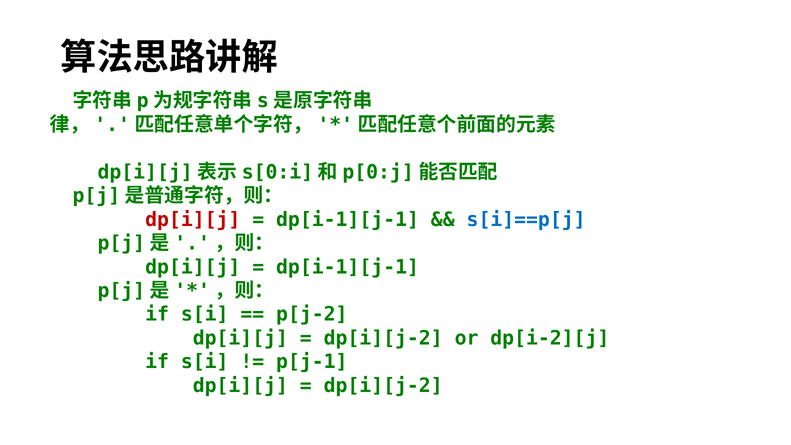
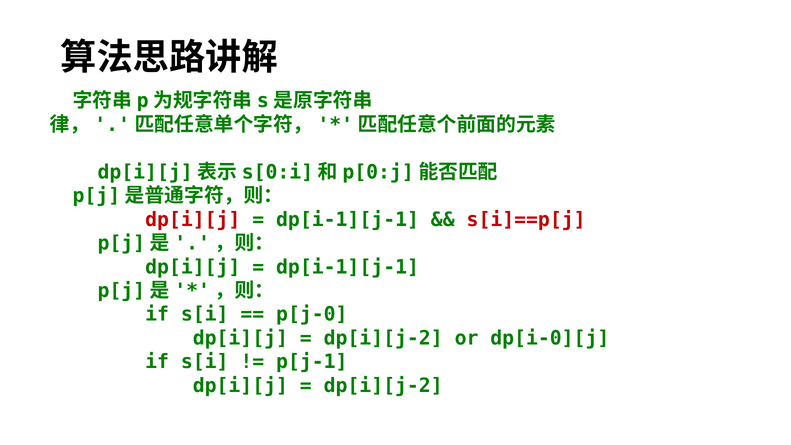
s[i]==p[j colour: blue -> red (526, 219)
p[j-2: p[j-2 -> p[j-0 (312, 314)
dp[i-2][j: dp[i-2][j -> dp[i-0][j (550, 338)
